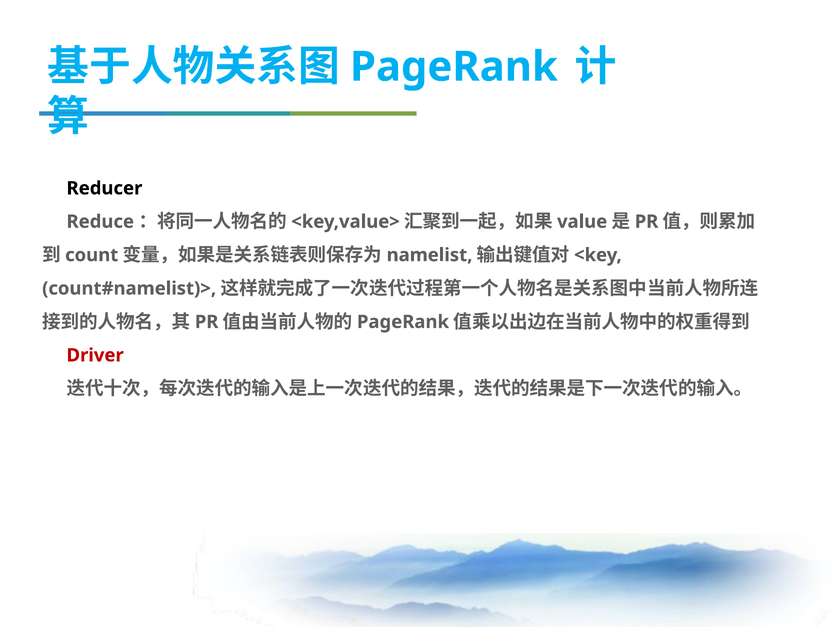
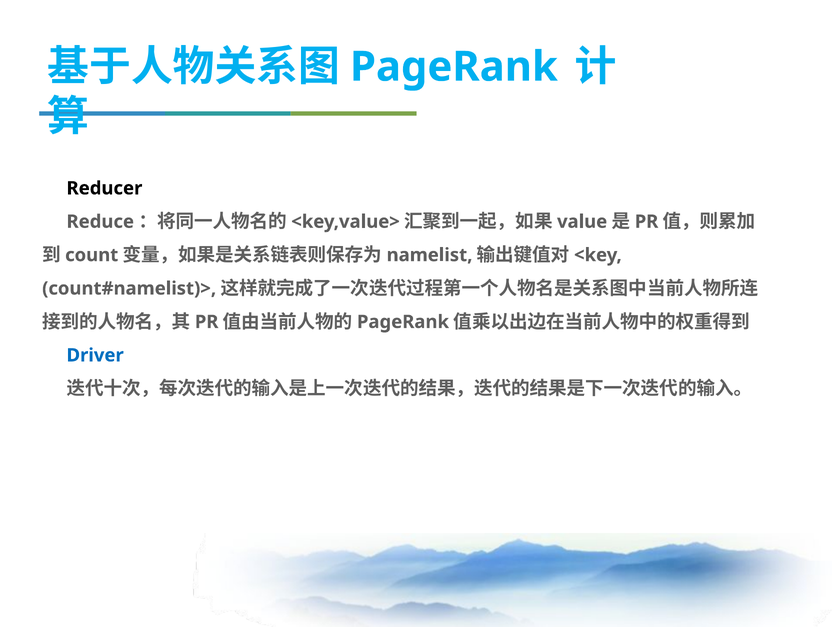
Driver colour: red -> blue (95, 355)
